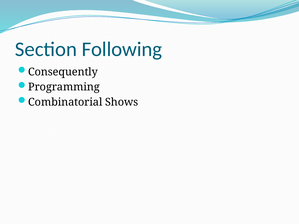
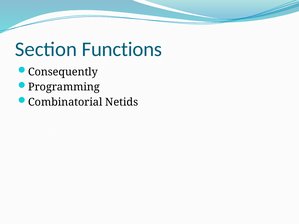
Following: Following -> Functions (122, 49)
Shows: Shows -> Netids (122, 102)
